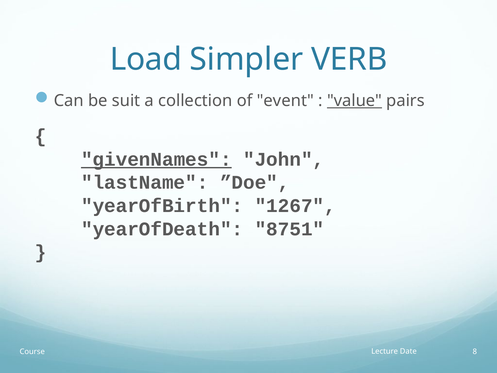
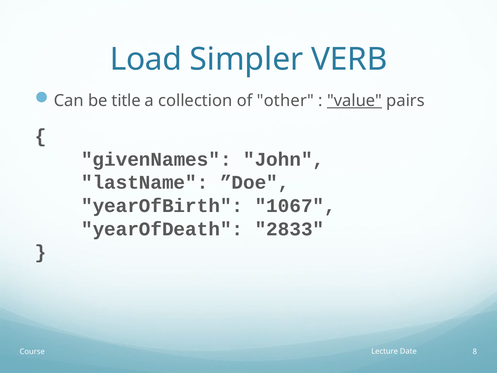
suit: suit -> title (126, 101)
event: event -> other (285, 101)
givenNames underline: present -> none (156, 159)
1267: 1267 -> 1067 (295, 206)
8751: 8751 -> 2833 (289, 229)
